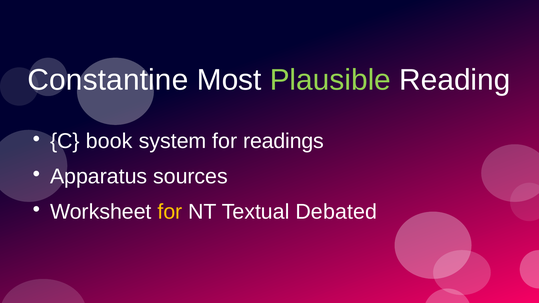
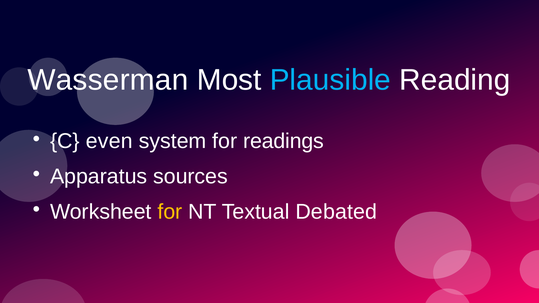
Constantine: Constantine -> Wasserman (108, 80)
Plausible colour: light green -> light blue (330, 80)
book: book -> even (109, 141)
